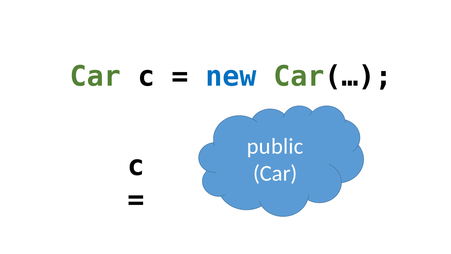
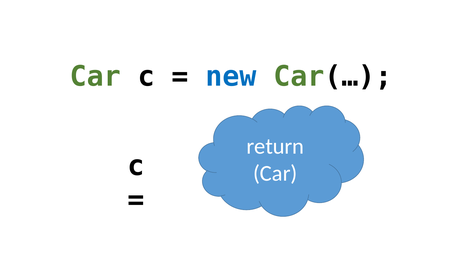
public: public -> return (275, 146)
